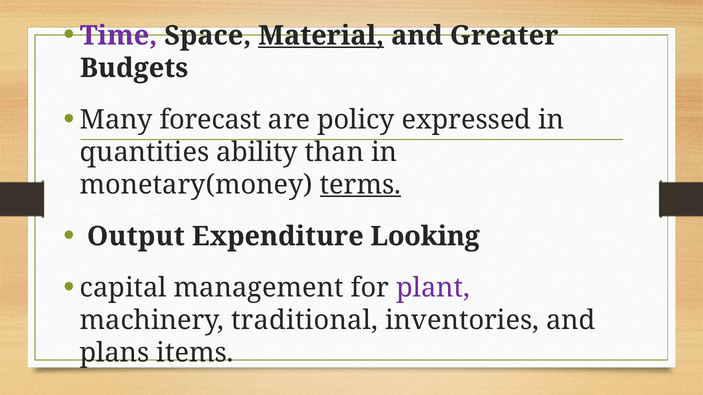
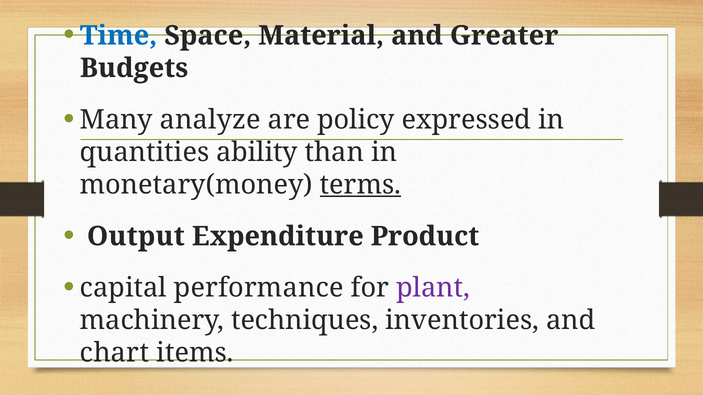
Time colour: purple -> blue (119, 36)
Material underline: present -> none (321, 36)
forecast: forecast -> analyze (210, 120)
Looking: Looking -> Product (425, 237)
management: management -> performance (259, 288)
traditional: traditional -> techniques (305, 321)
plans: plans -> chart (114, 353)
